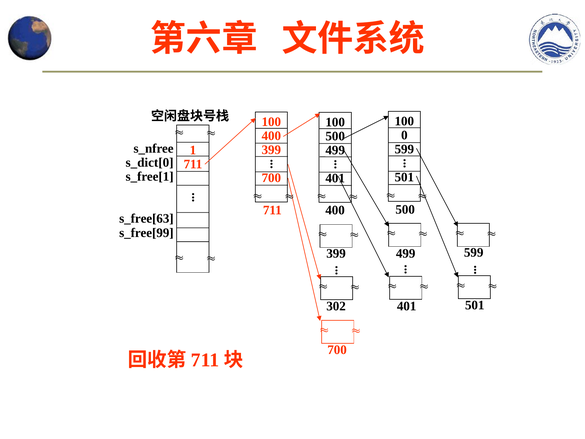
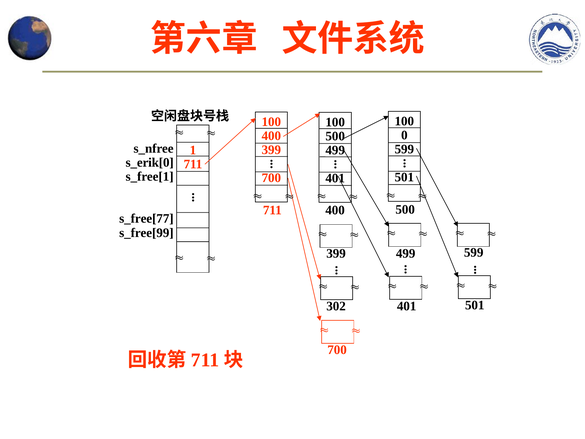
s_dict[0: s_dict[0 -> s_erik[0 (150, 162)
s_free[63: s_free[63 -> s_free[77 (146, 219)
